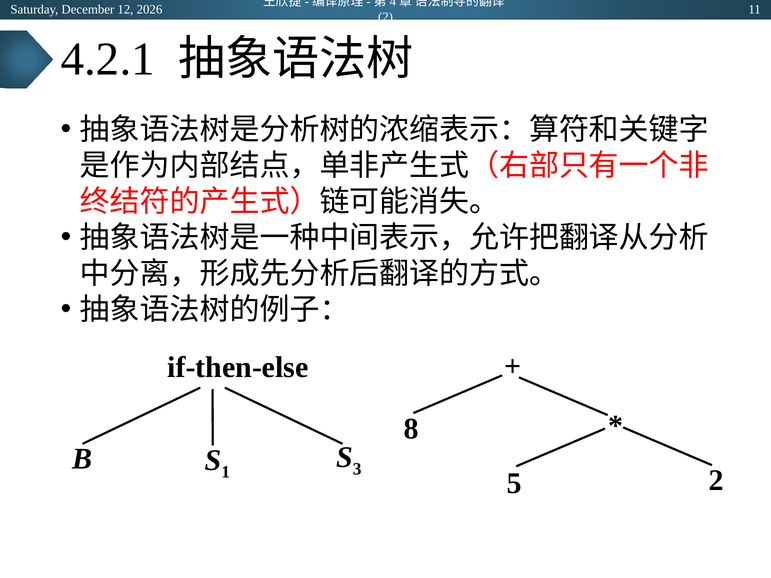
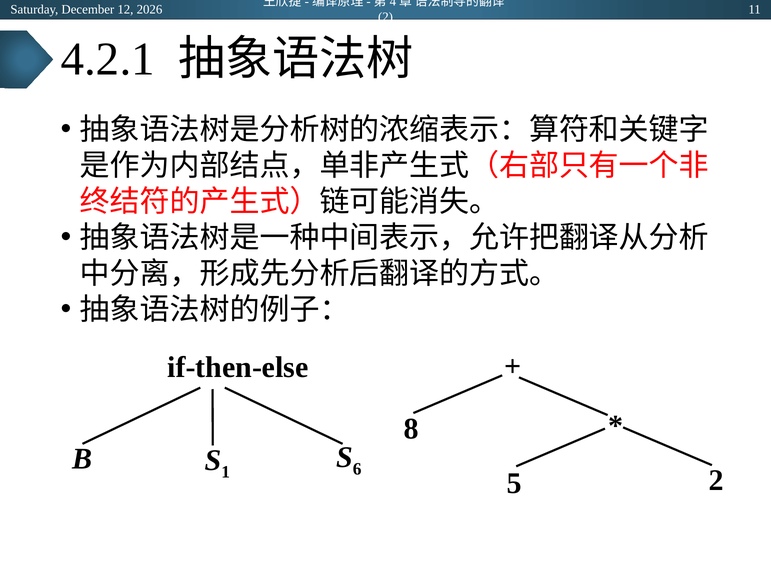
3: 3 -> 6 (357, 469)
